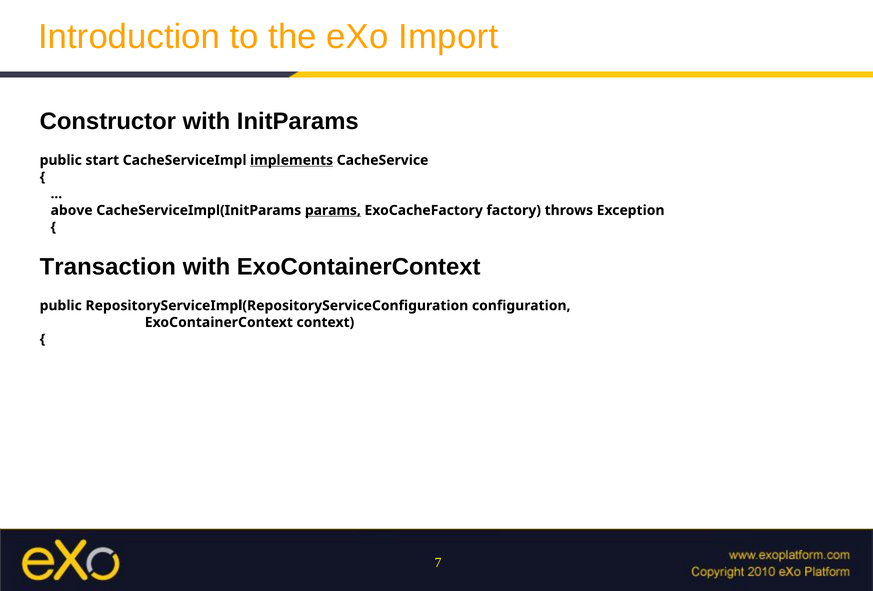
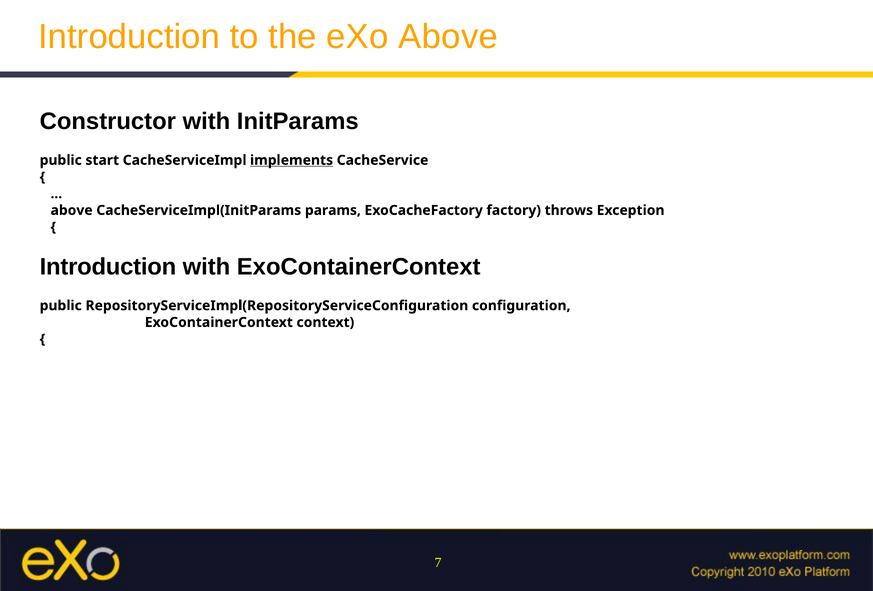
eXo Import: Import -> Above (448, 37)
params underline: present -> none (333, 210)
Transaction: Transaction -> Introduction (108, 267)
